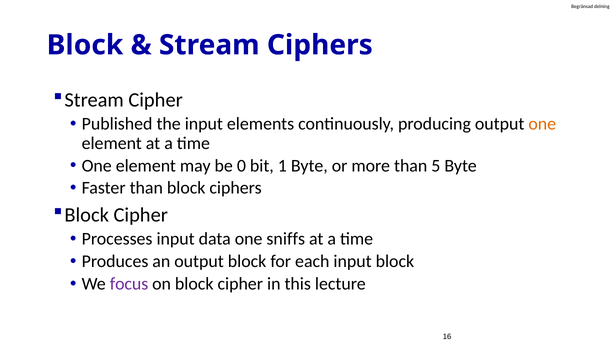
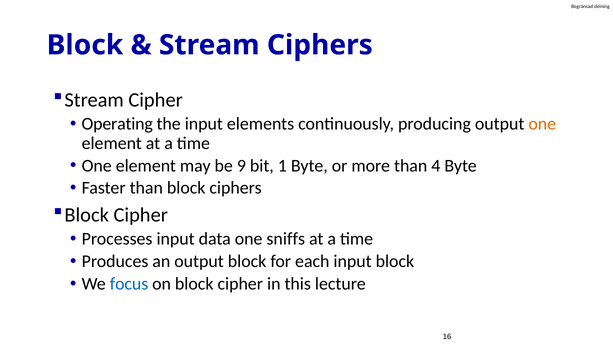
Published: Published -> Operating (117, 124)
0: 0 -> 9 (241, 166)
5: 5 -> 4 (436, 166)
focus colour: purple -> blue (129, 284)
